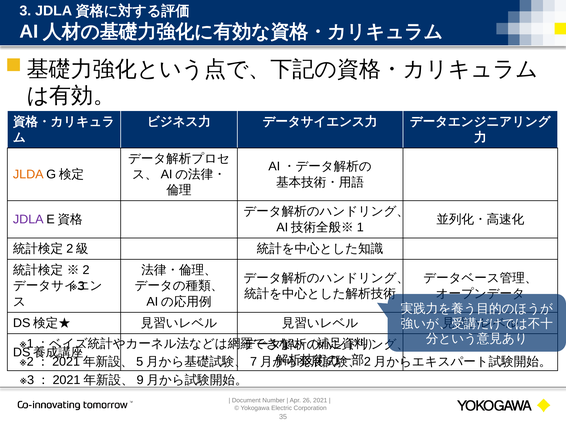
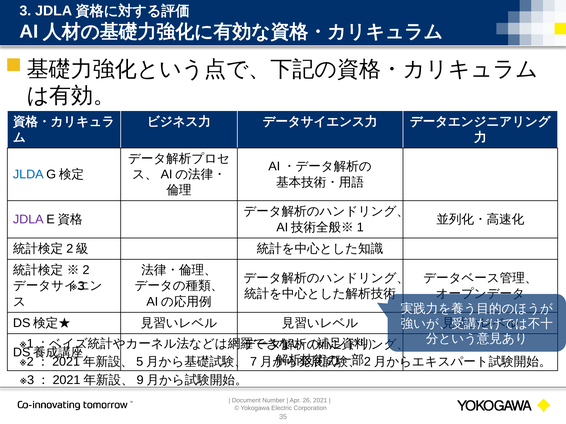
JLDA colour: orange -> blue (28, 175)
